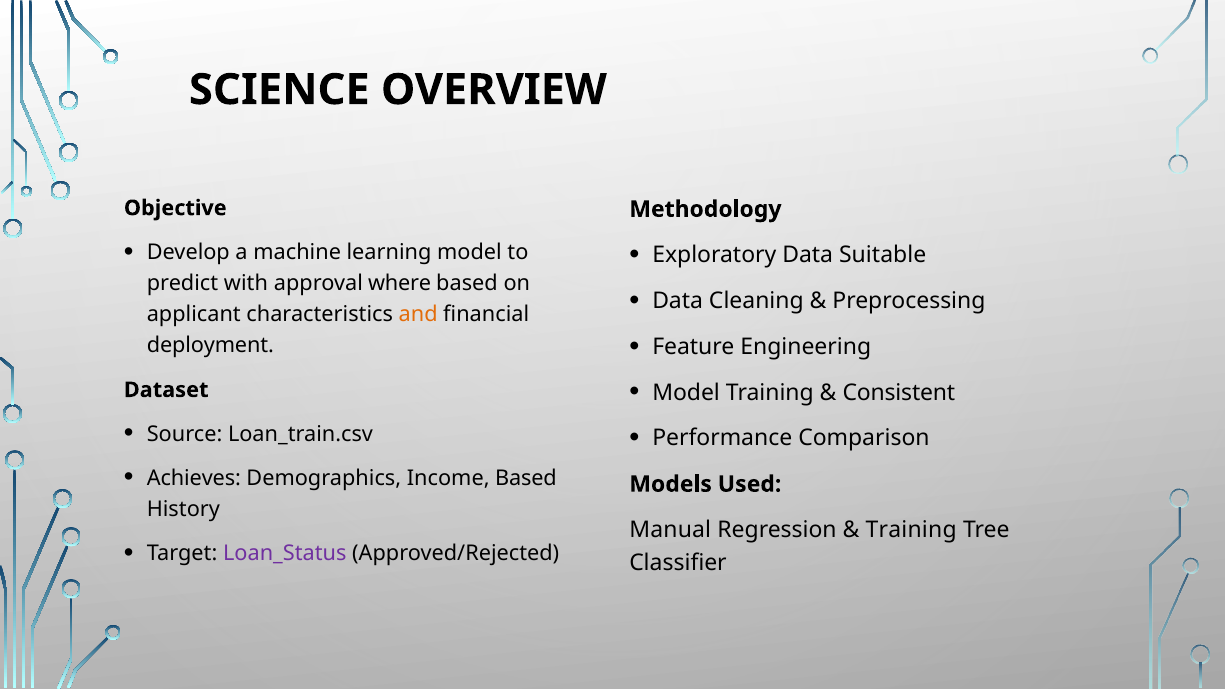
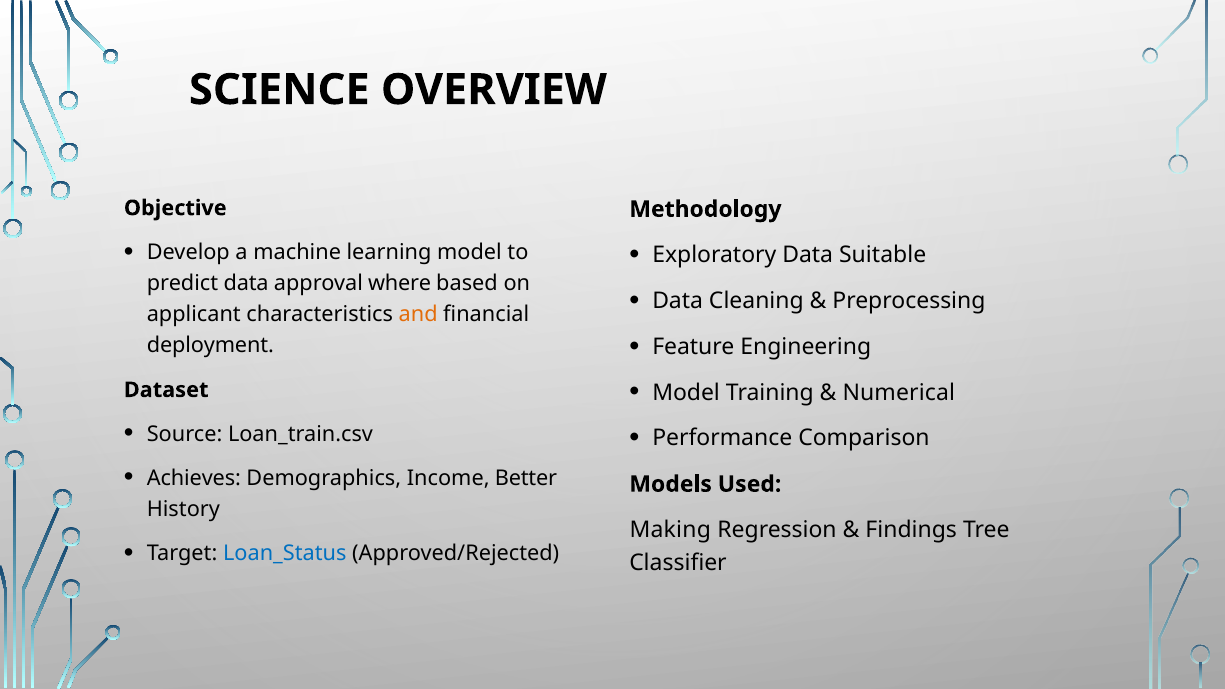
predict with: with -> data (246, 283)
Consistent: Consistent -> Numerical (899, 393)
Income Based: Based -> Better (526, 478)
Manual: Manual -> Making (670, 530)
Training: Training -> Findings (911, 530)
Loan_Status colour: purple -> blue (285, 553)
